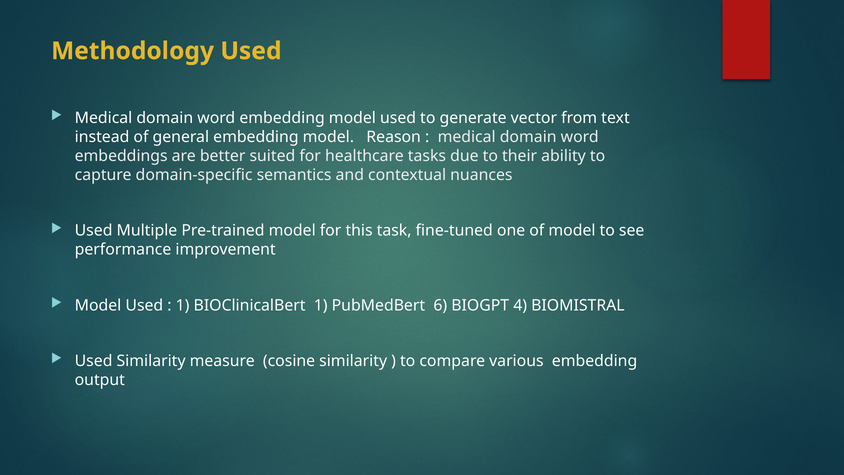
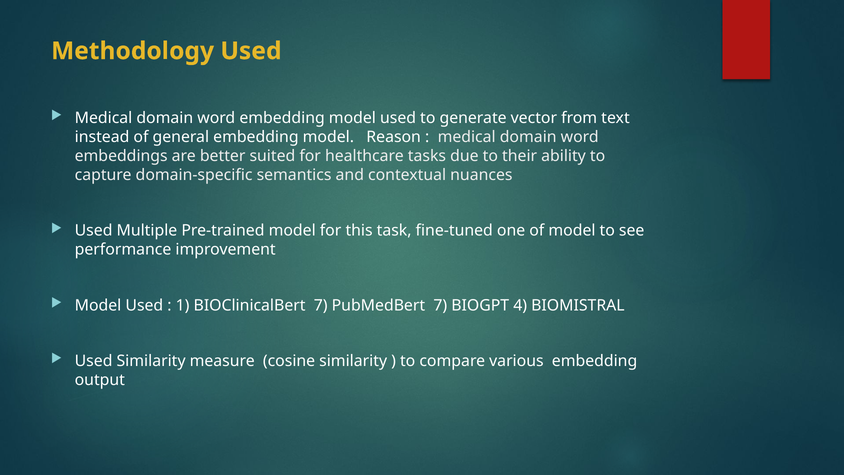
BIOClinicalBert 1: 1 -> 7 (321, 305)
PubMedBert 6: 6 -> 7 (440, 305)
